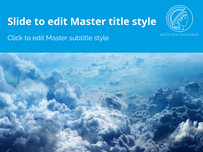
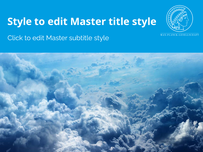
Slide: Slide -> Style (20, 22)
